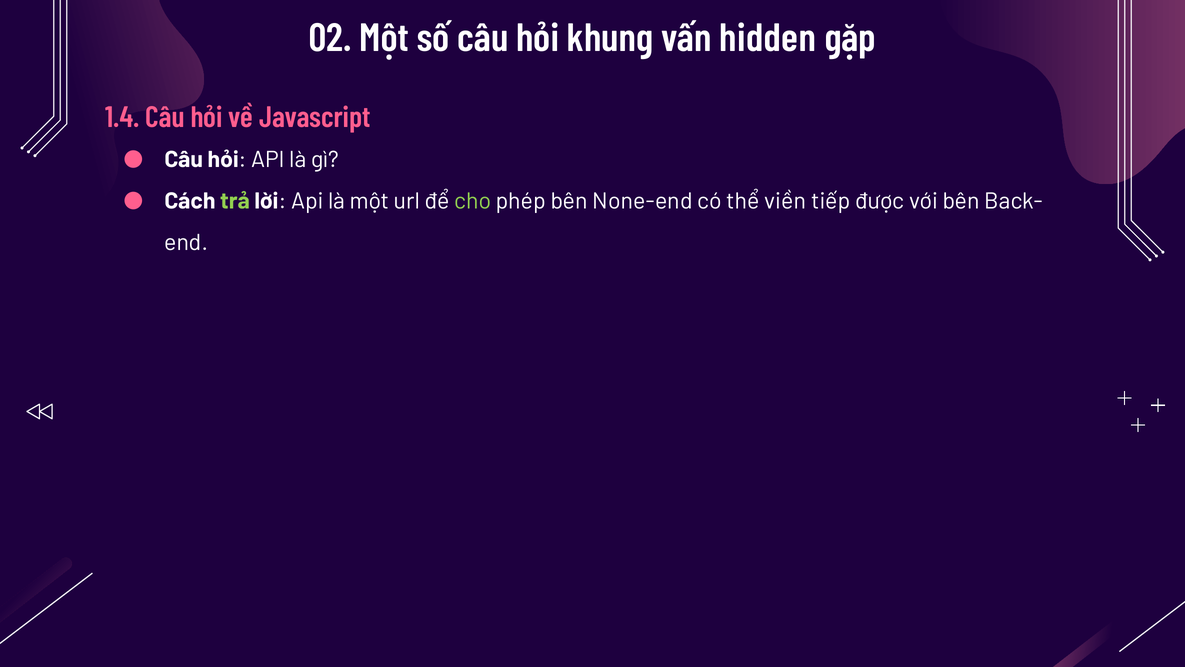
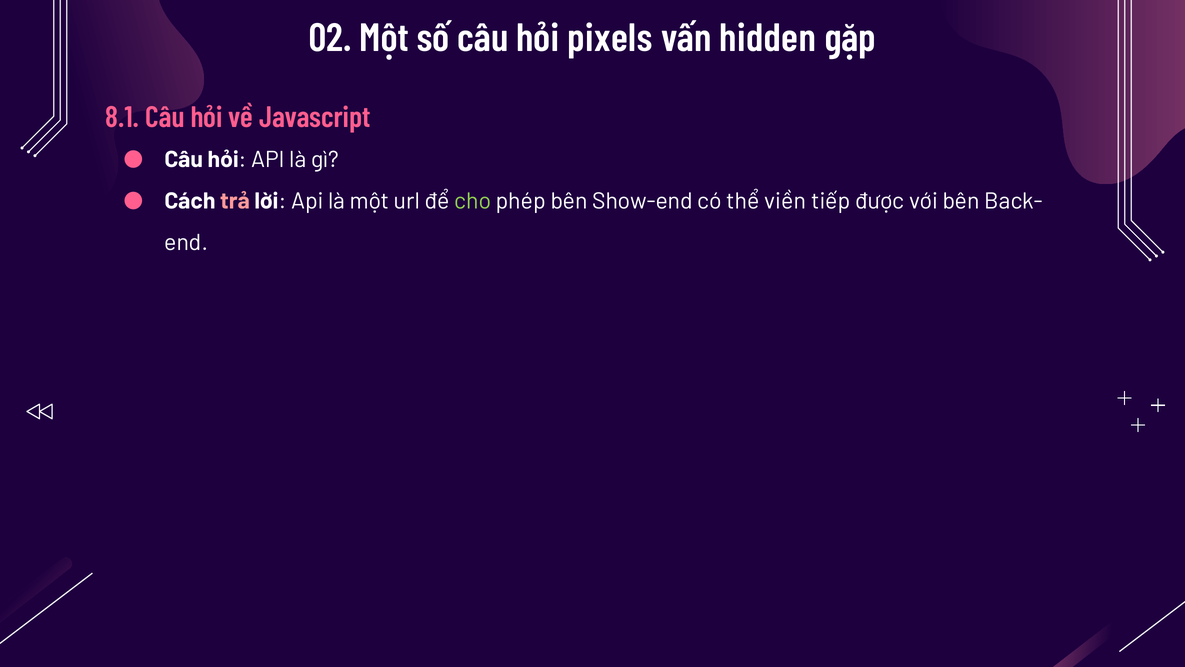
khung: khung -> pixels (610, 38)
1.4: 1.4 -> 8.1 (122, 117)
trả colour: light green -> pink (235, 201)
None-end: None-end -> Show-end (643, 201)
